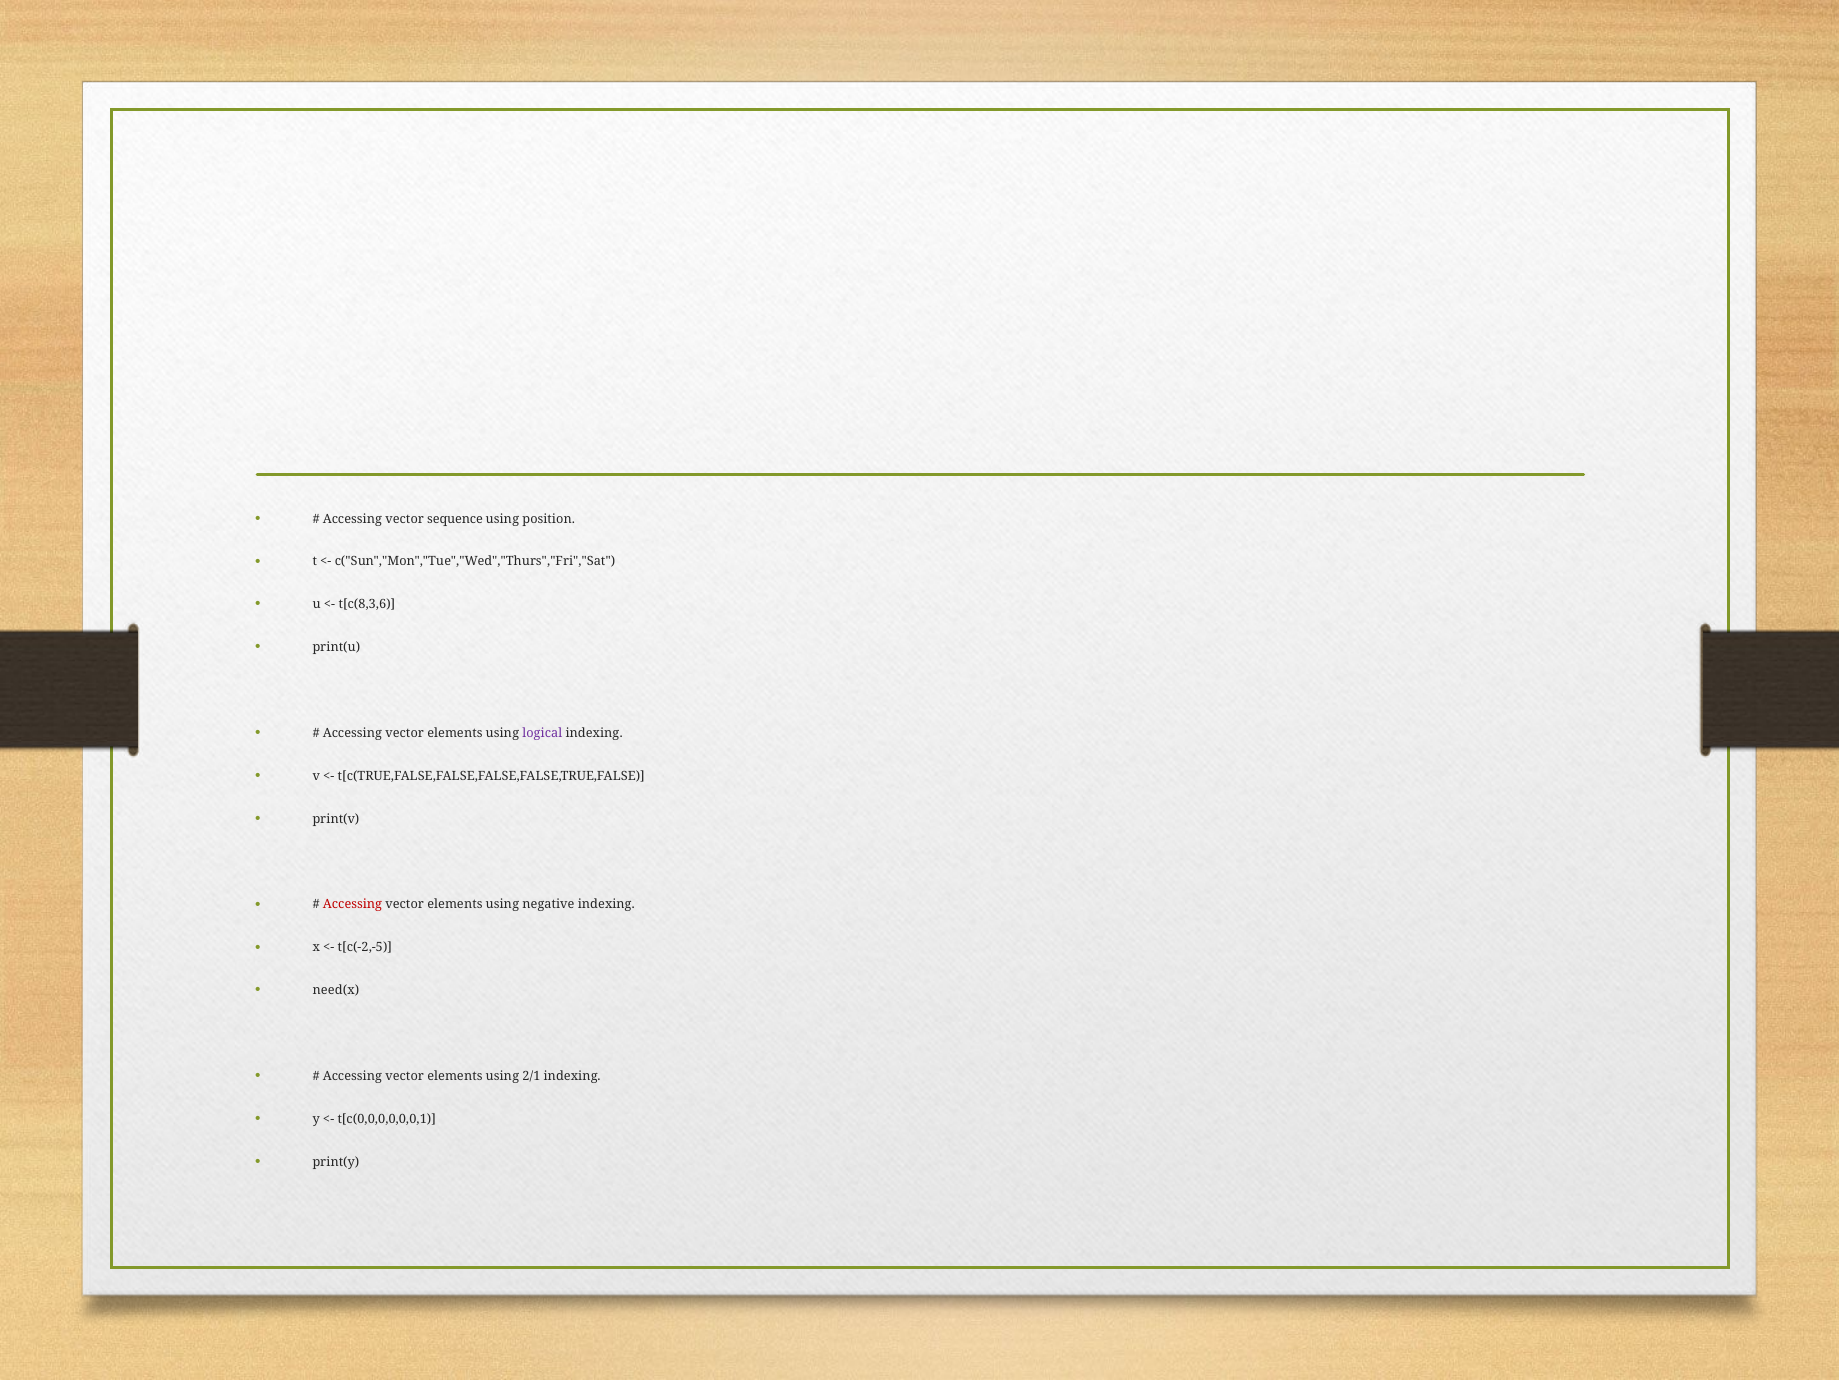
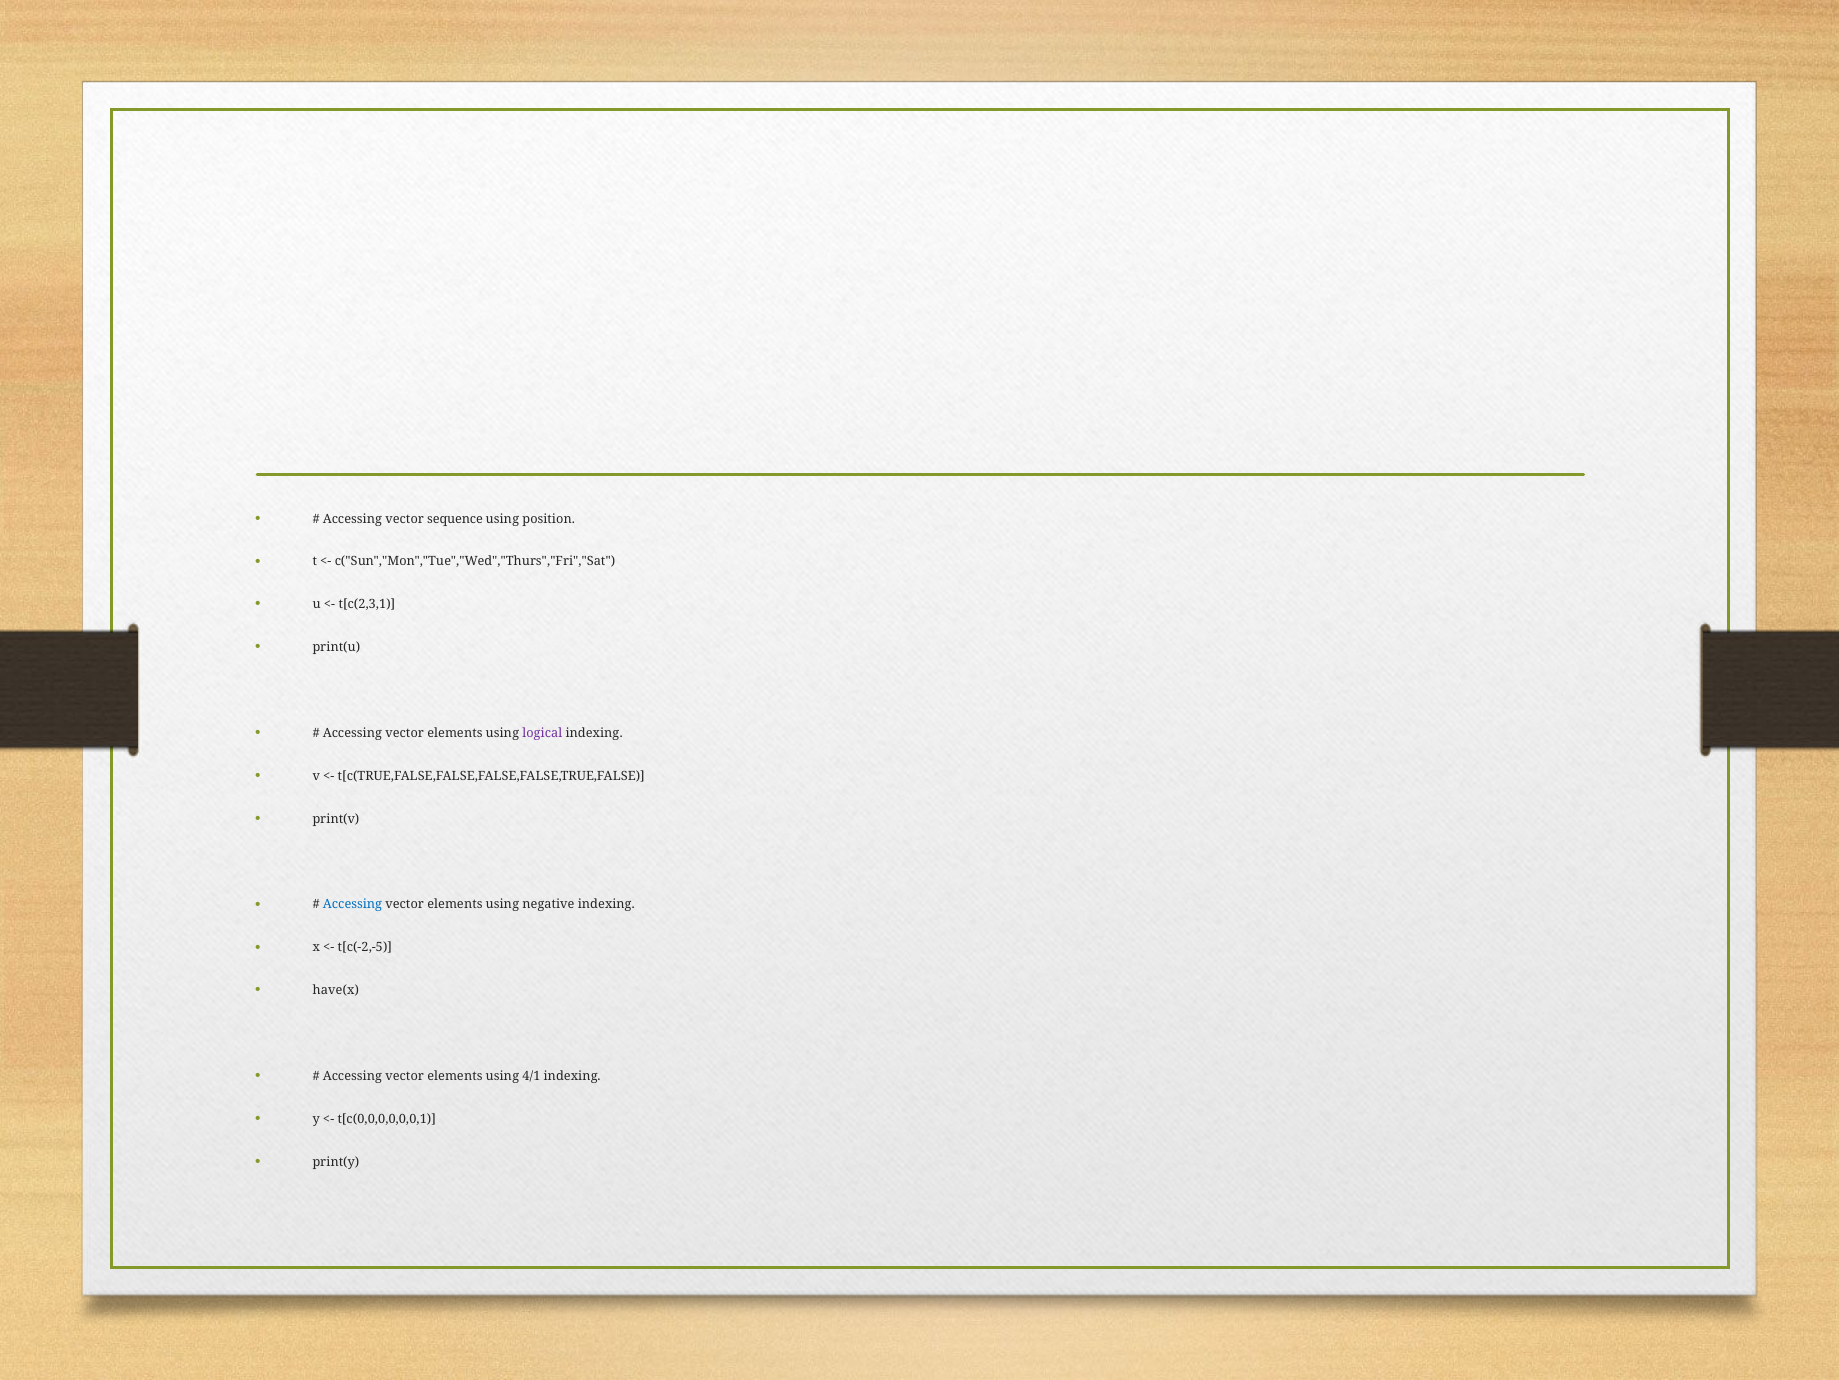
t[c(8,3,6: t[c(8,3,6 -> t[c(2,3,1 (367, 604)
Accessing colour: red -> blue (352, 904)
need(x: need(x -> have(x (336, 990)
2/1: 2/1 -> 4/1 (531, 1076)
